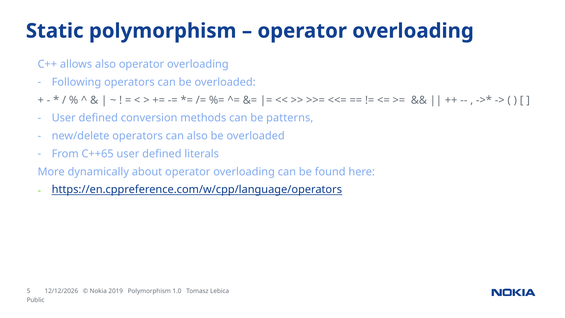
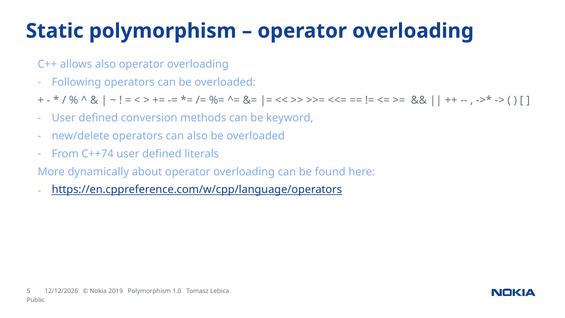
patterns: patterns -> keyword (290, 118)
C++65: C++65 -> C++74 (98, 154)
